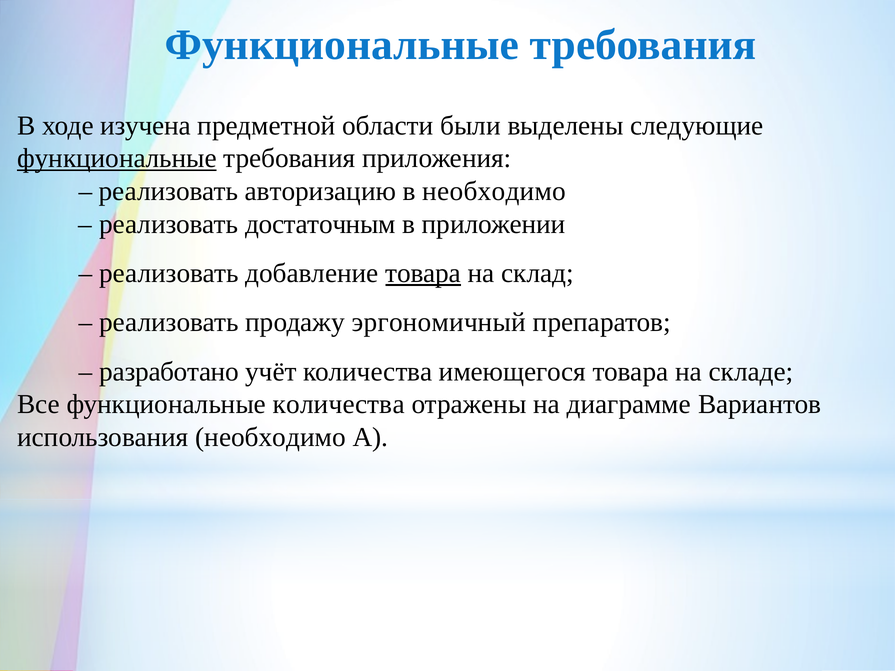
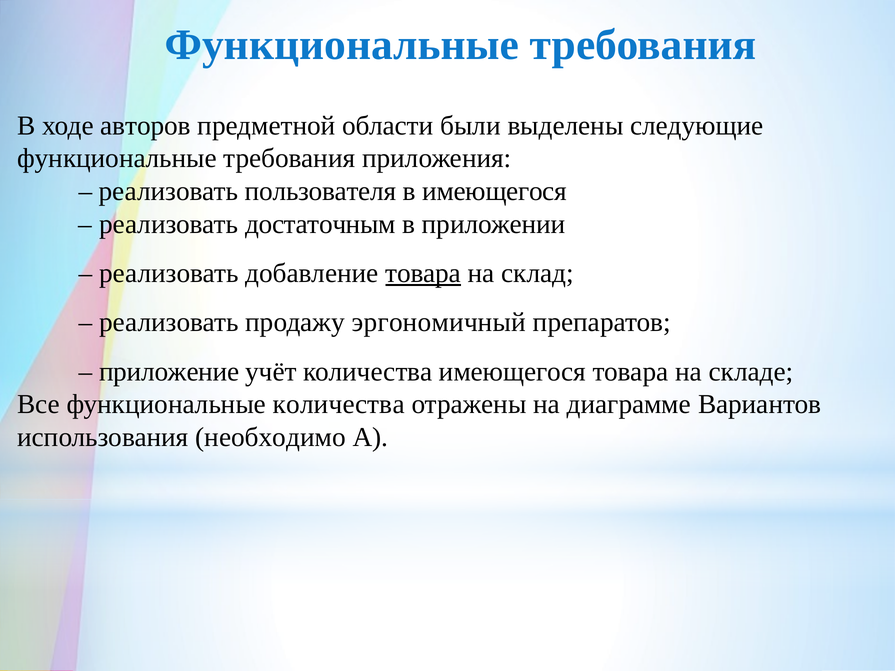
изучена: изучена -> авторов (146, 126)
функциональные underline: present -> none (117, 159)
авторизацию: авторизацию -> пользователя (321, 191)
в необходимо: необходимо -> имеющегося (495, 191)
разработано: разработано -> приложение (169, 372)
